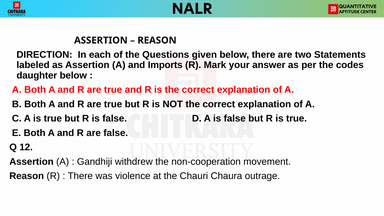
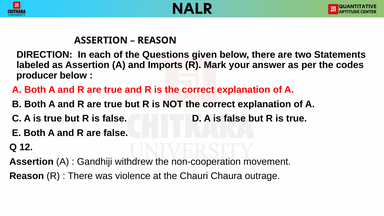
daughter: daughter -> producer (37, 75)
